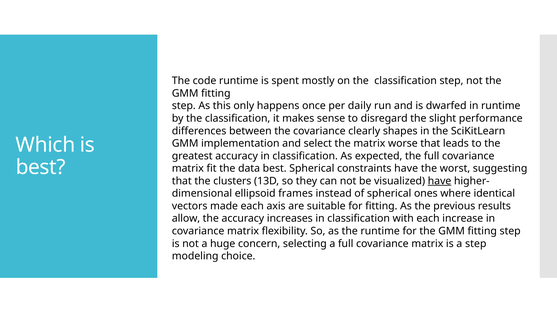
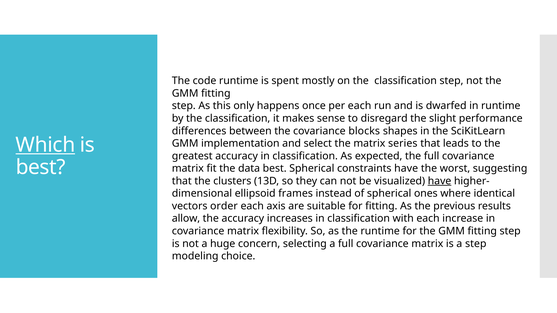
per daily: daily -> each (360, 106)
clearly: clearly -> blocks (364, 131)
Which underline: none -> present (45, 145)
worse: worse -> series (403, 144)
made: made -> order (224, 206)
